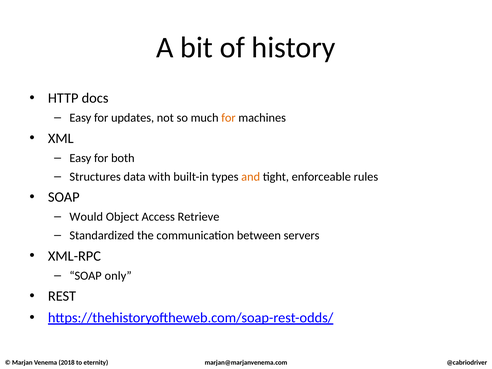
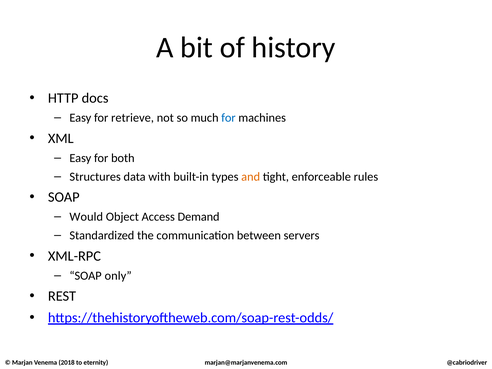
updates: updates -> retrieve (133, 118)
for colour: orange -> blue (228, 118)
Retrieve: Retrieve -> Demand (199, 217)
